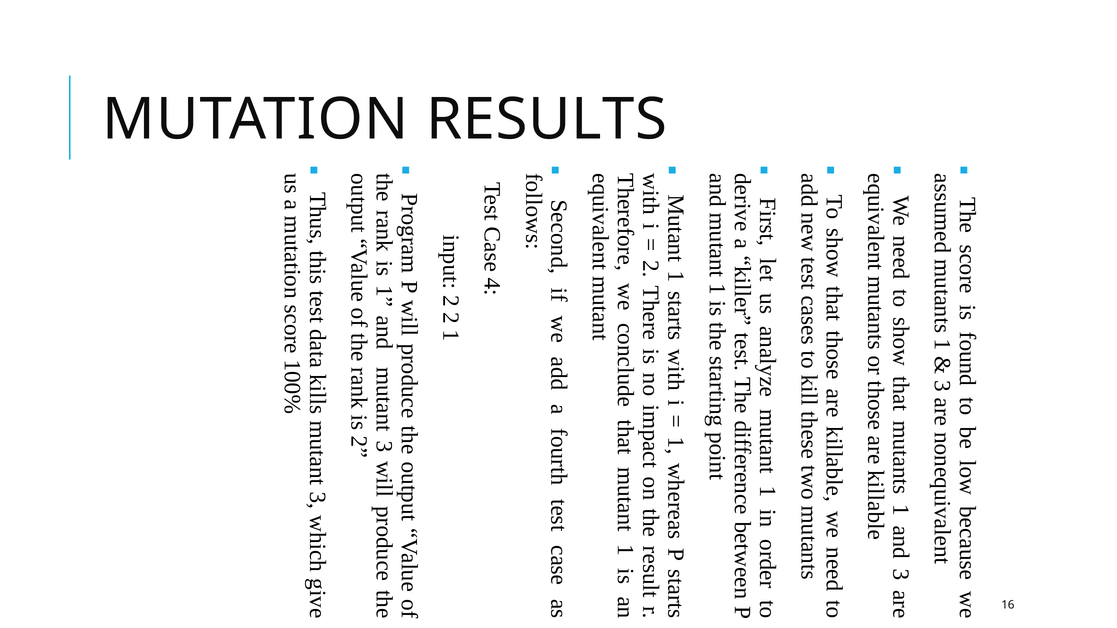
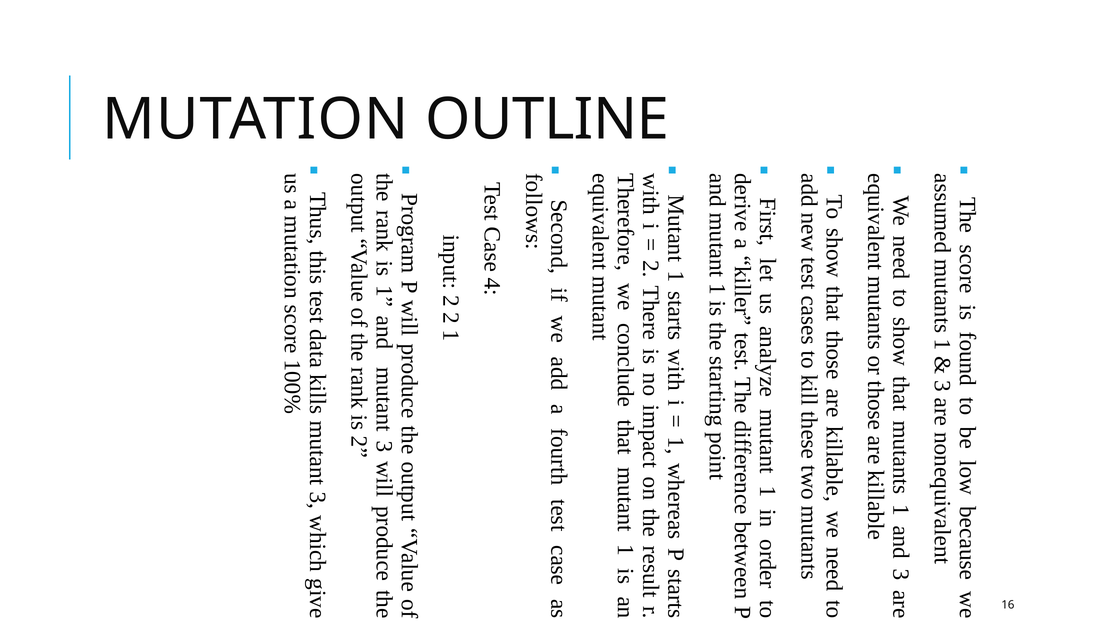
RESULTS: RESULTS -> OUTLINE (547, 120)
